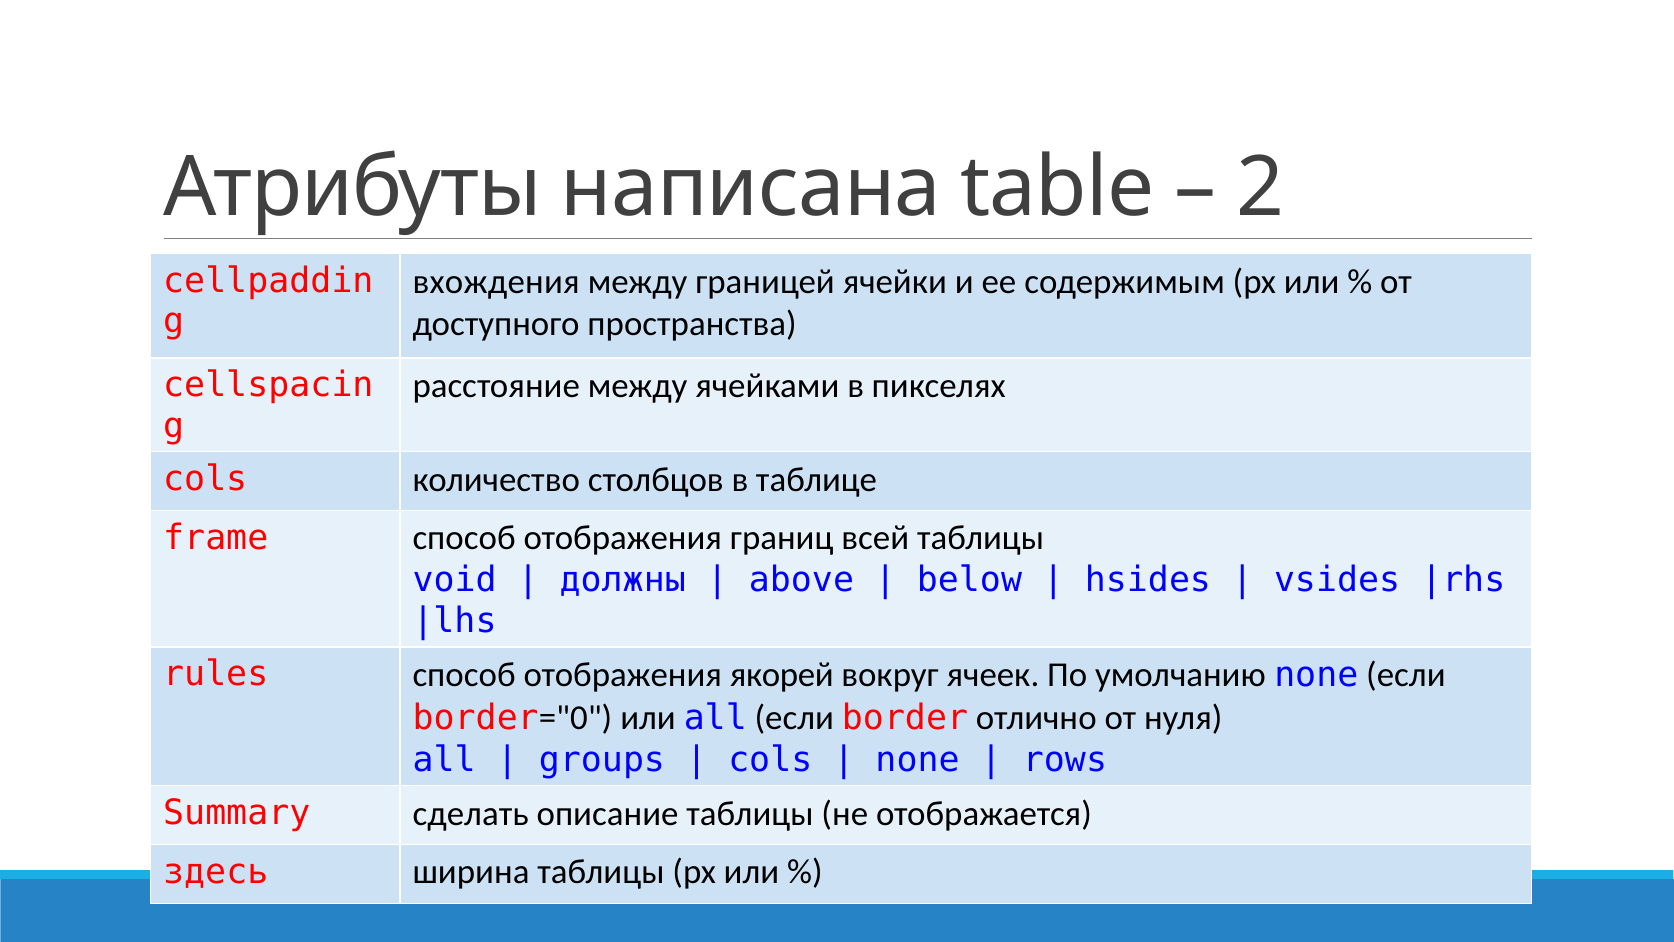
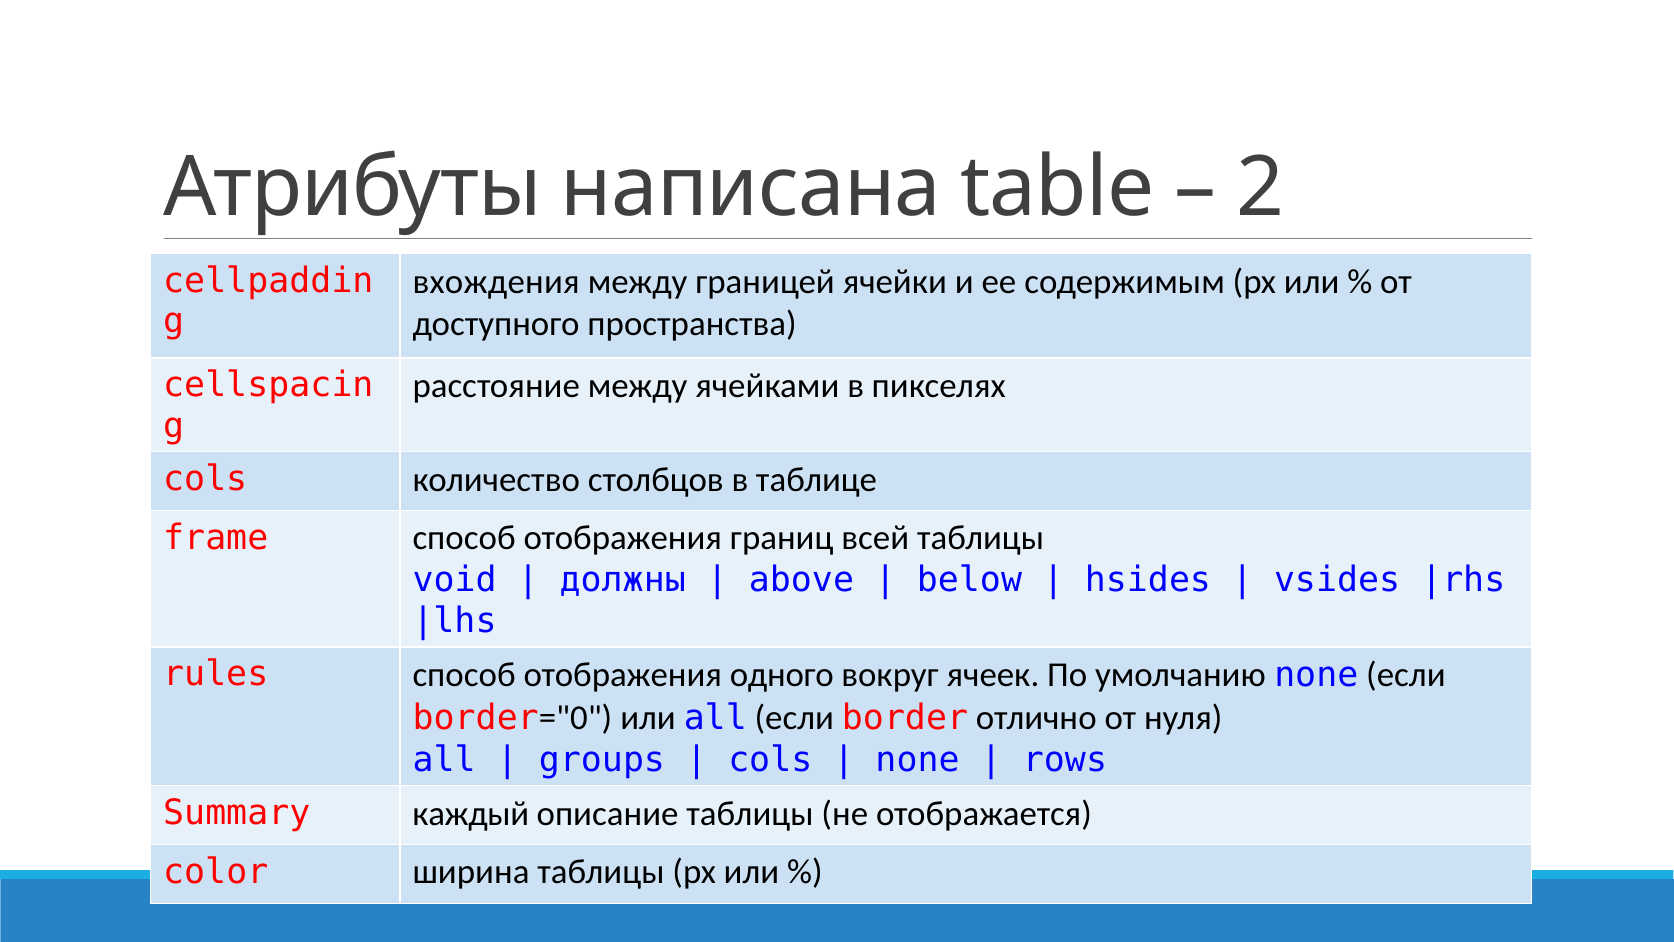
якорей: якорей -> одного (782, 675)
сделать: сделать -> каждый (471, 813)
здесь: здесь -> color (216, 871)
